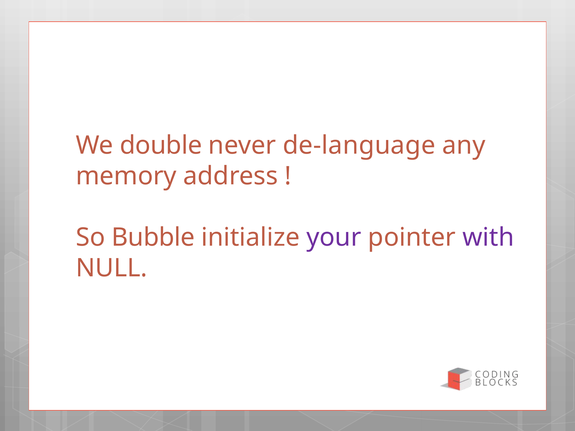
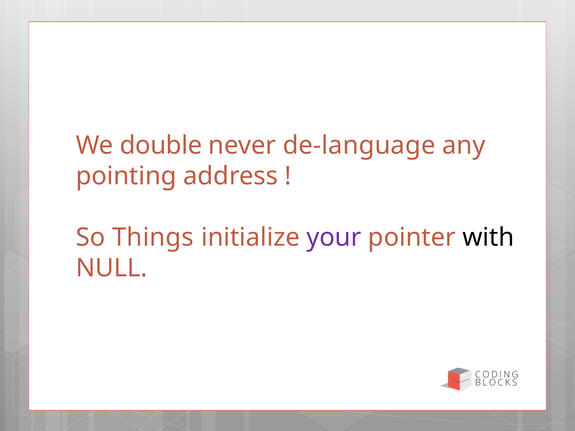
memory: memory -> pointing (126, 176)
Bubble: Bubble -> Things (153, 238)
with colour: purple -> black (488, 238)
